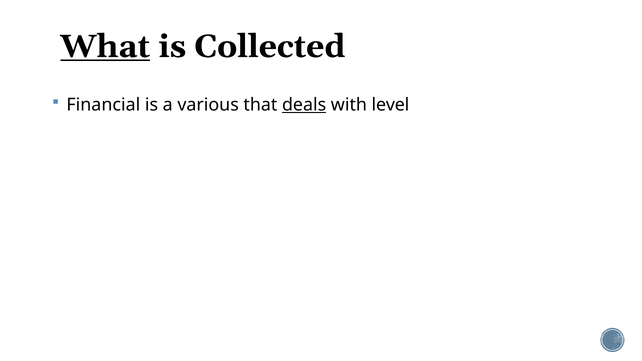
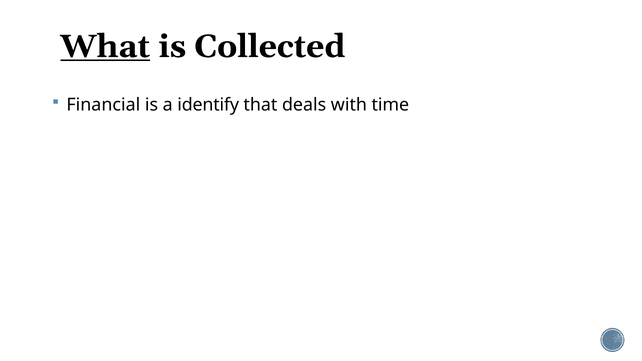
various: various -> identify (208, 105)
deals underline: present -> none (304, 105)
level: level -> time (390, 105)
